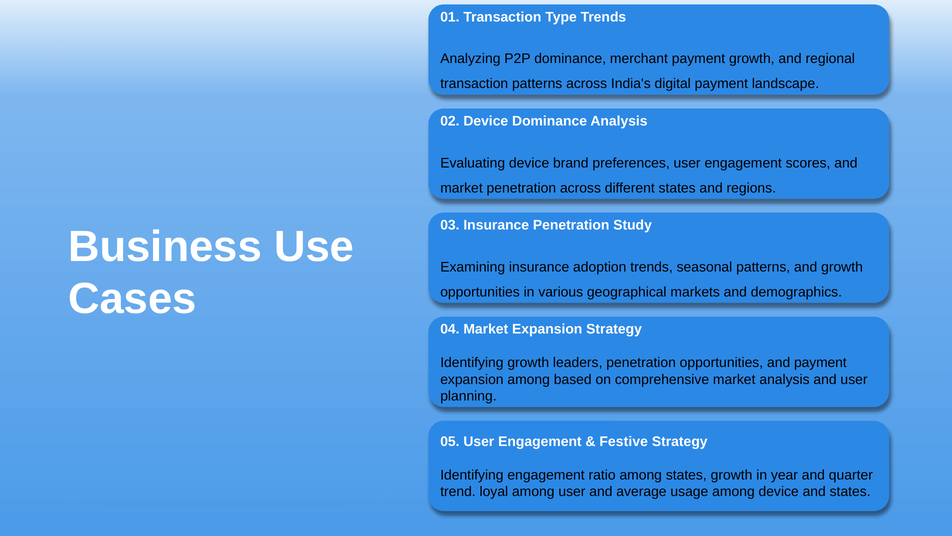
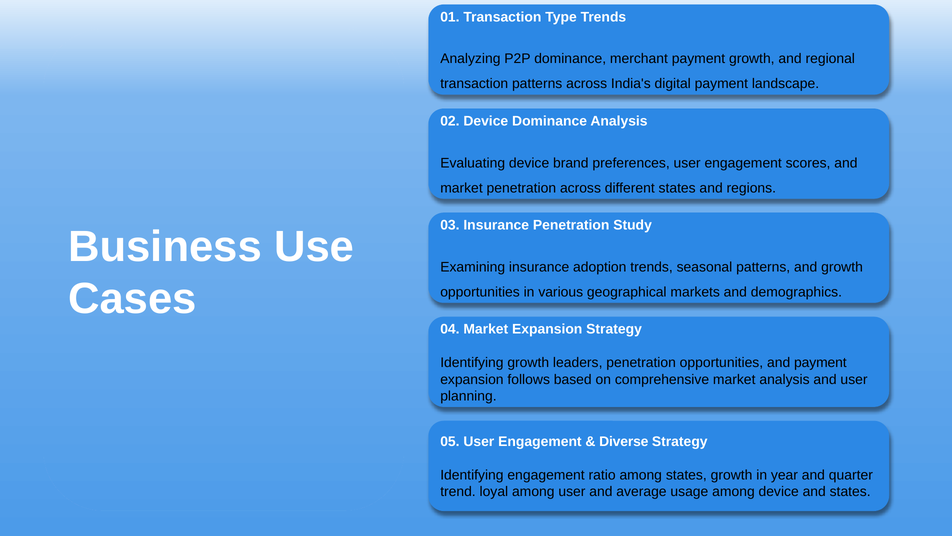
expansion among: among -> follows (529, 379)
Festive: Festive -> Diverse (624, 441)
